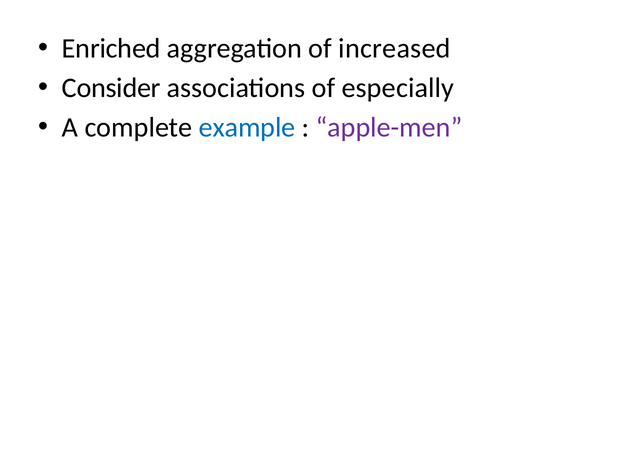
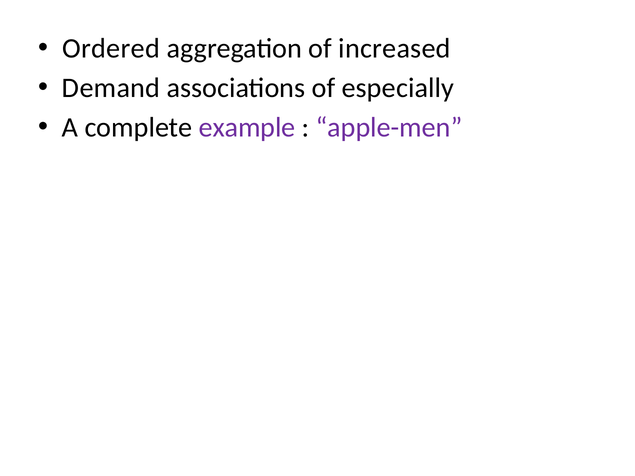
Enriched: Enriched -> Ordered (111, 49)
Consider: Consider -> Demand (111, 88)
example colour: blue -> purple (247, 128)
